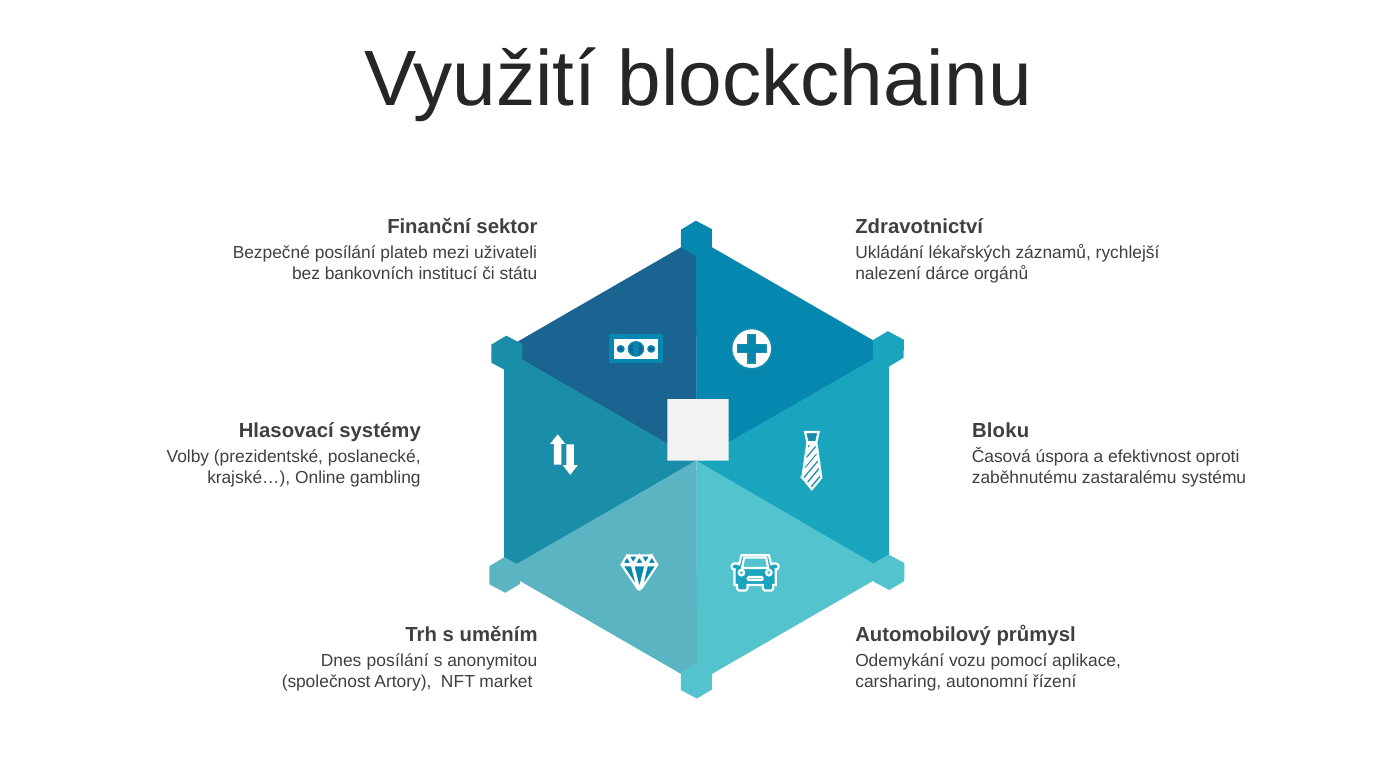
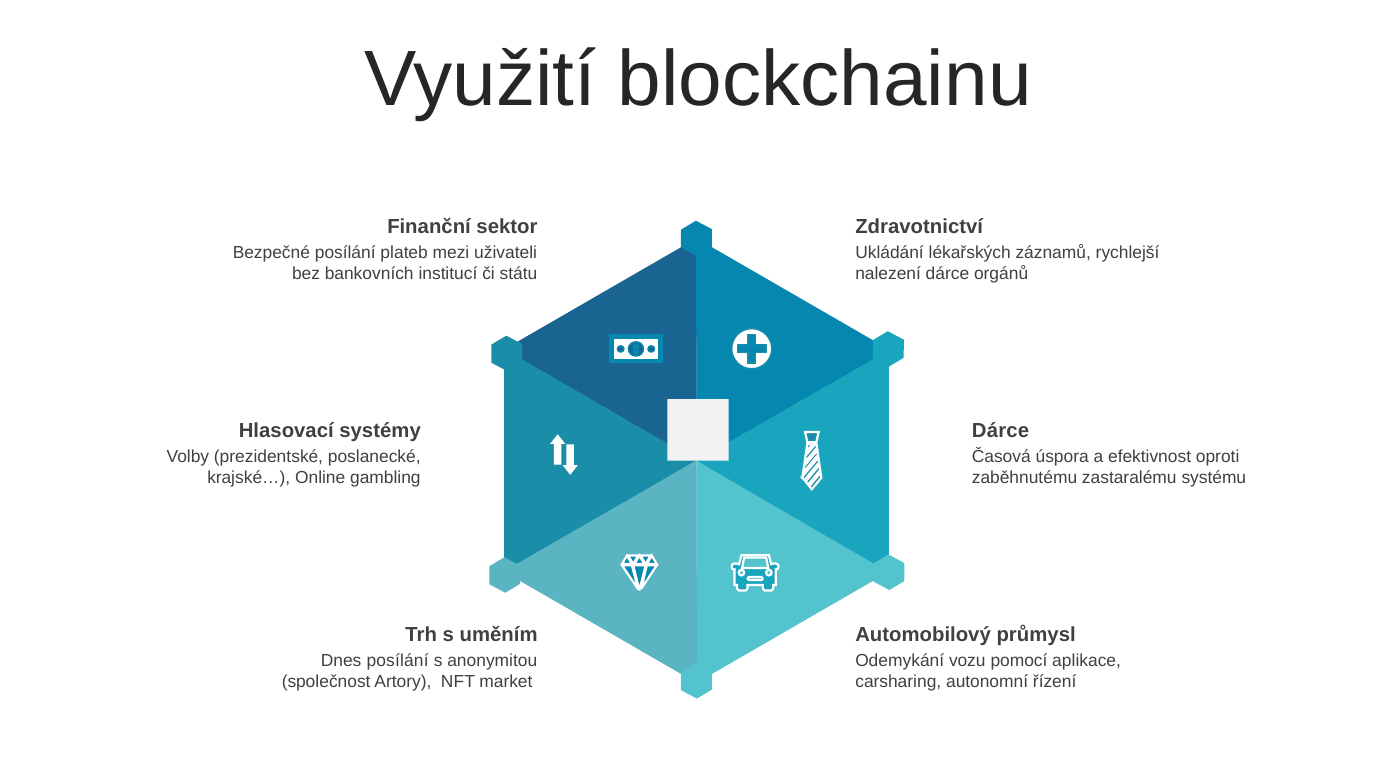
Bloku: Bloku -> Dárce (1001, 430)
